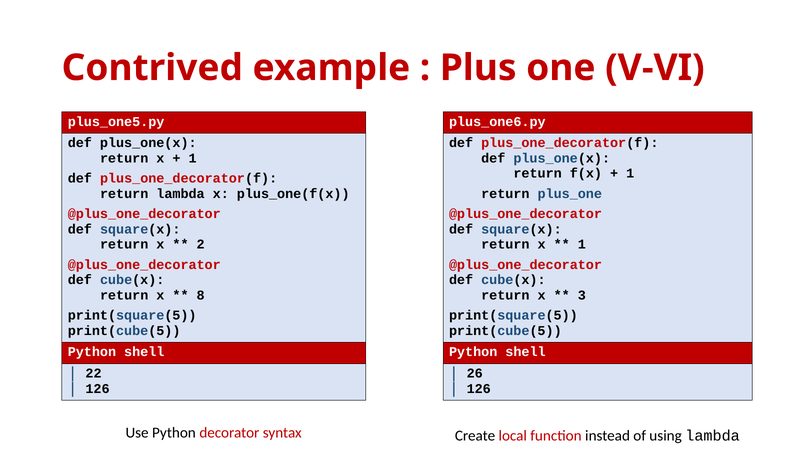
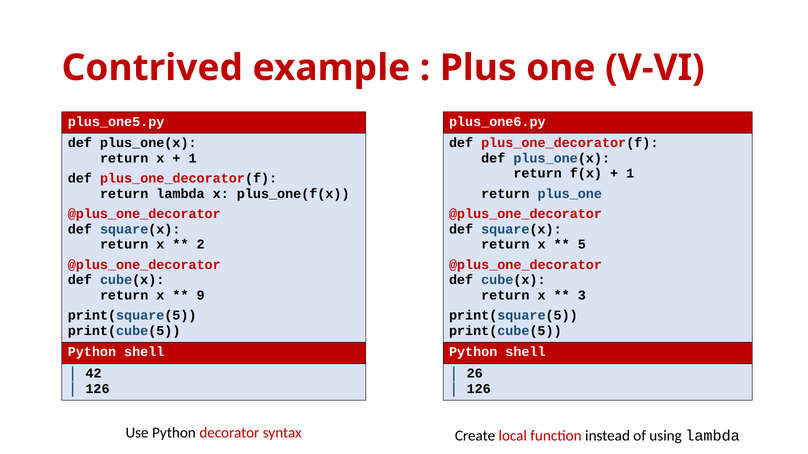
1: 1 -> 5 (582, 245)
8: 8 -> 9 (201, 296)
22: 22 -> 42 (94, 374)
